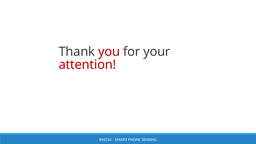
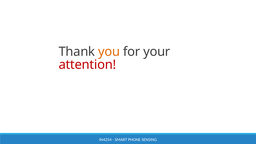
you colour: red -> orange (109, 52)
